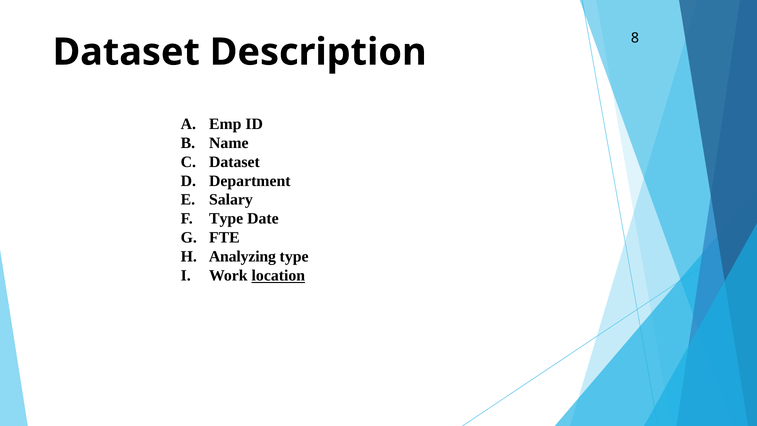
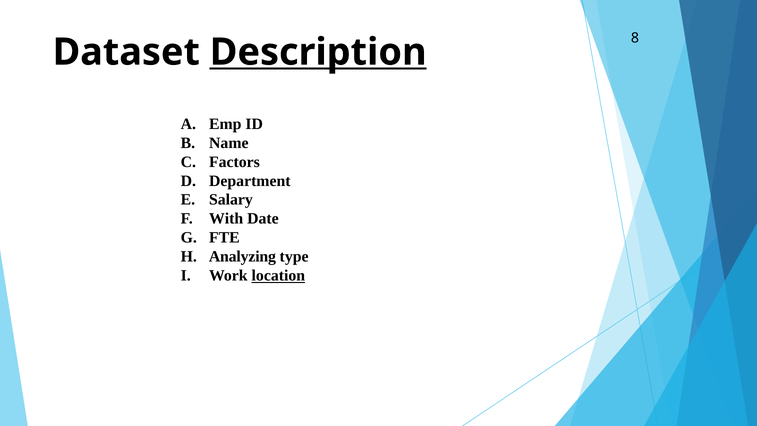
Description underline: none -> present (318, 52)
Dataset: Dataset -> Factors (234, 162)
Type: Type -> With (226, 219)
